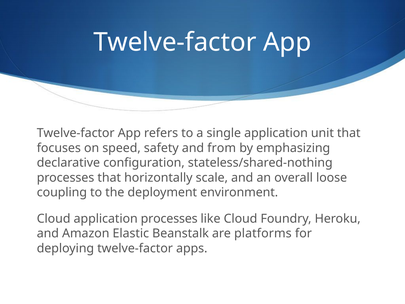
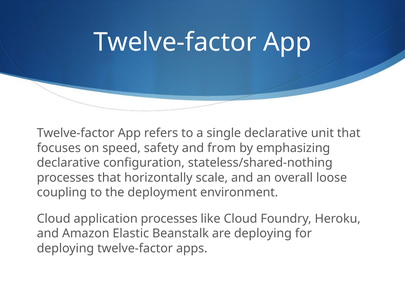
single application: application -> declarative (276, 133)
are platforms: platforms -> deploying (263, 233)
